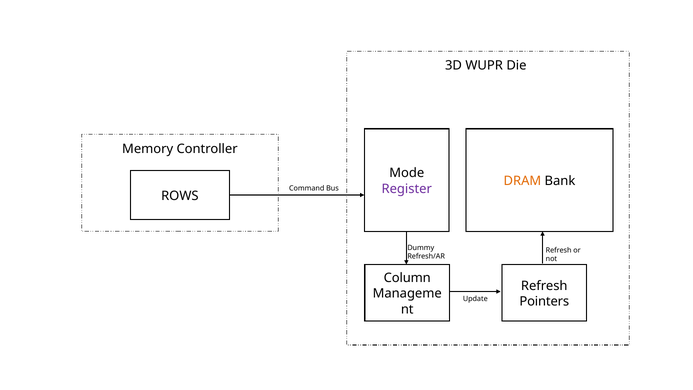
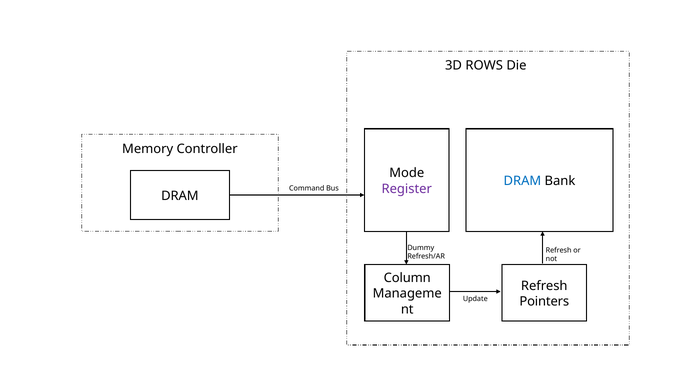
WUPR: WUPR -> ROWS (484, 66)
DRAM colour: orange -> blue (522, 181)
ROWS: ROWS -> DRAM (180, 196)
